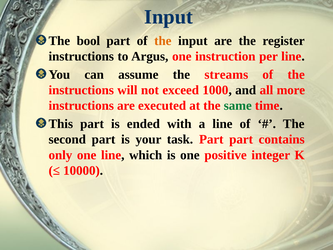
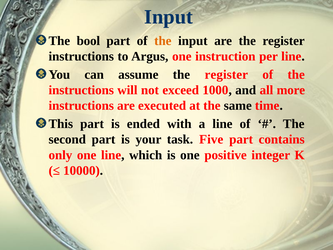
assume the streams: streams -> register (226, 75)
same colour: green -> black (238, 106)
task Part: Part -> Five (211, 139)
